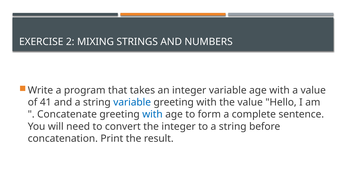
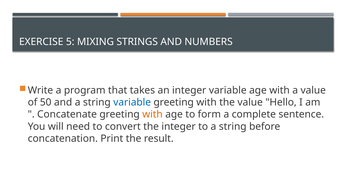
2: 2 -> 5 (70, 42)
41: 41 -> 50 (46, 103)
with colour: blue -> orange (152, 115)
